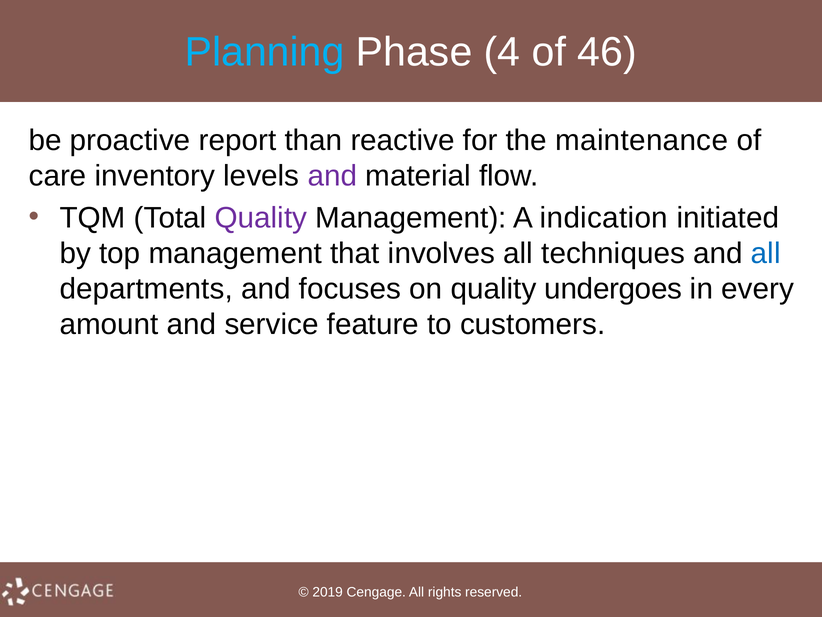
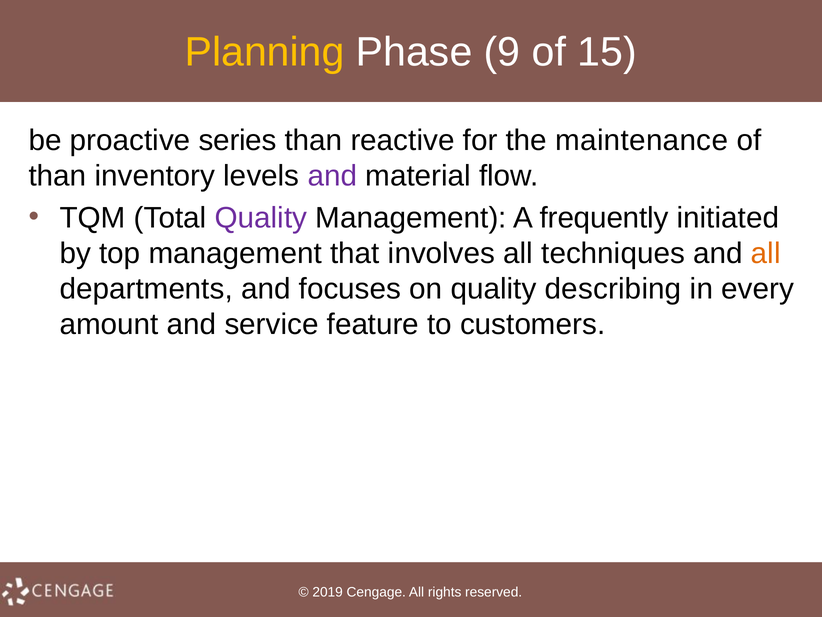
Planning colour: light blue -> yellow (265, 52)
4: 4 -> 9 (502, 52)
46: 46 -> 15 (607, 52)
report: report -> series (238, 140)
care: care -> than (58, 176)
indication: indication -> frequently (604, 218)
all colour: blue -> orange (766, 253)
undergoes: undergoes -> describing (613, 289)
